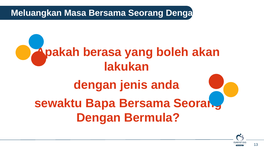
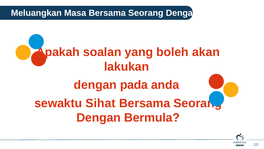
berasa: berasa -> soalan (102, 52)
jenis: jenis -> pada (134, 85)
Bapa: Bapa -> Sihat (101, 103)
